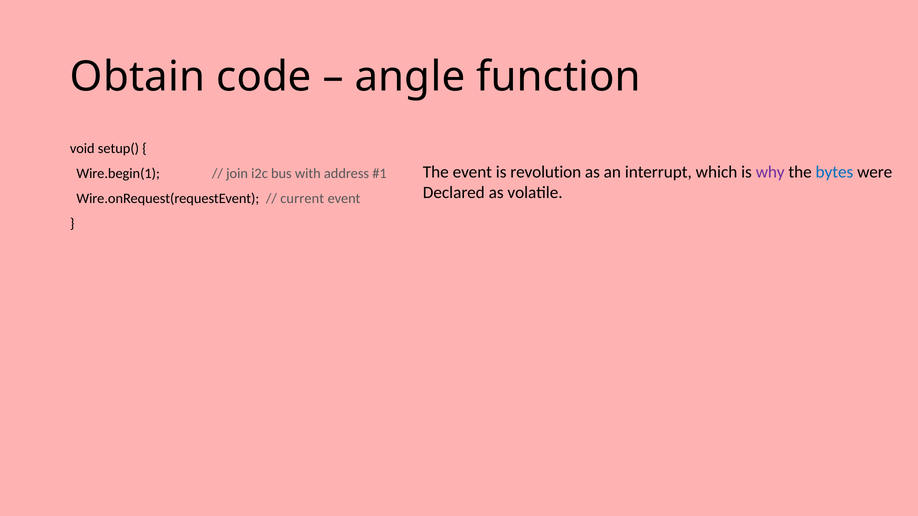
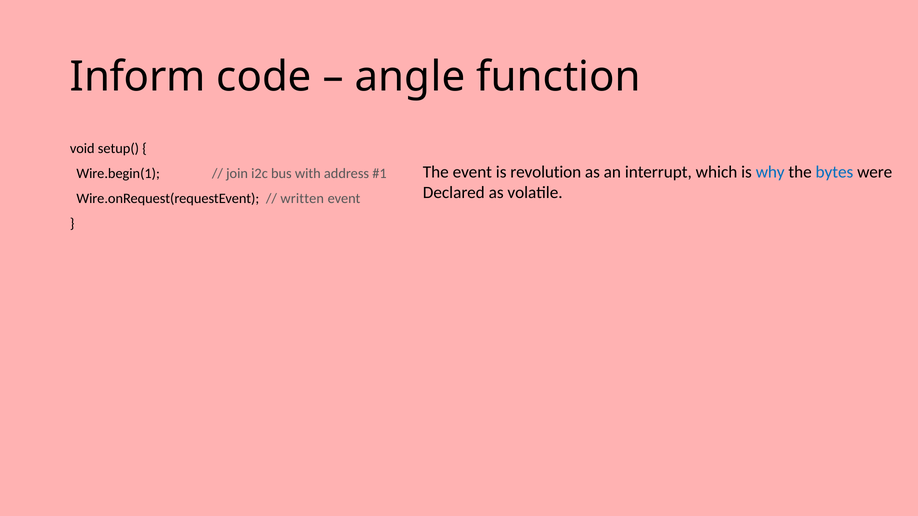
Obtain: Obtain -> Inform (138, 77)
why colour: purple -> blue (770, 172)
current: current -> written (302, 199)
